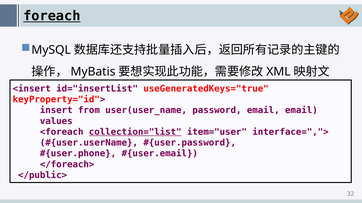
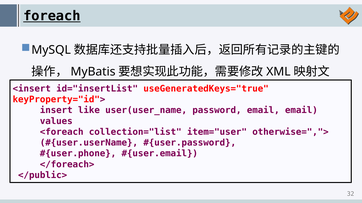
from: from -> like (89, 111)
collection="list underline: present -> none (135, 132)
interface=",">: interface=","> -> otherwise=","> (290, 132)
